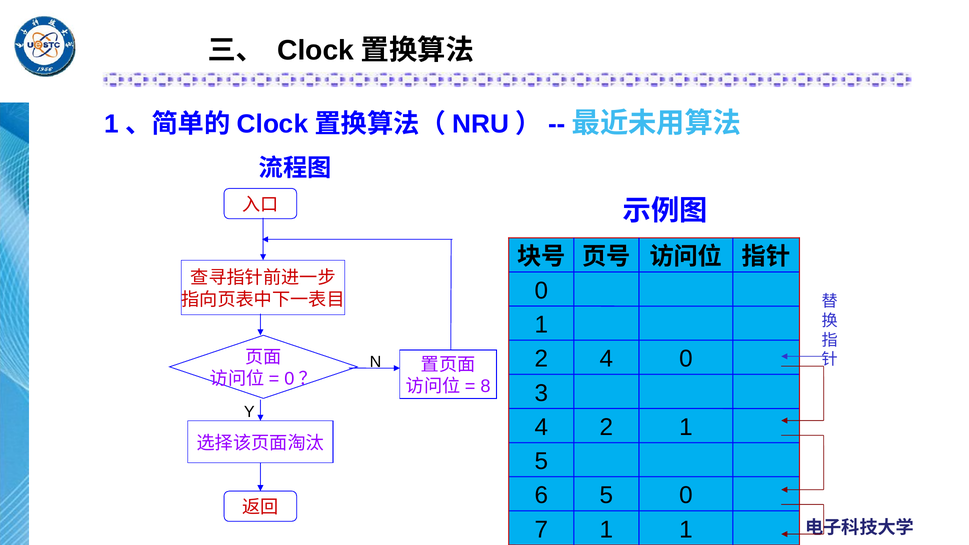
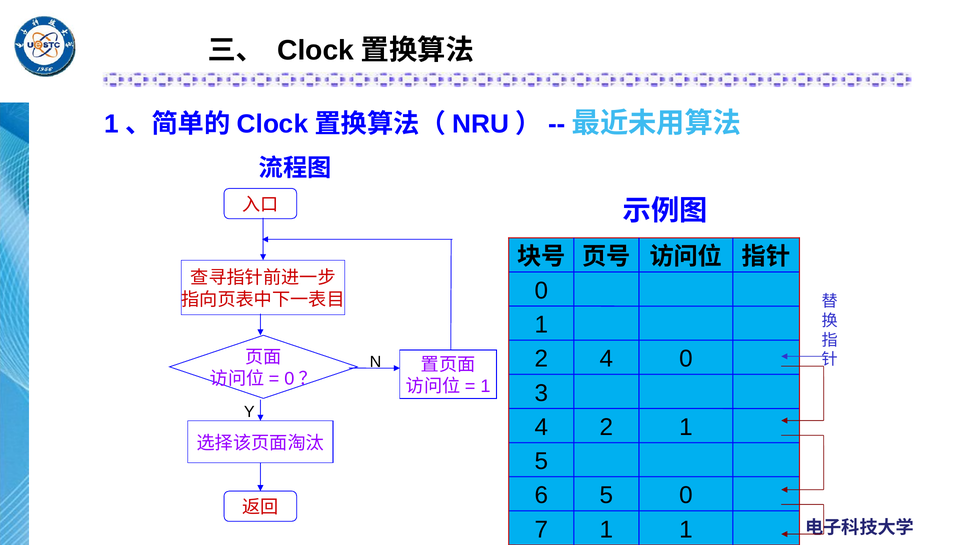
8: 8 -> 1 (485, 386)
